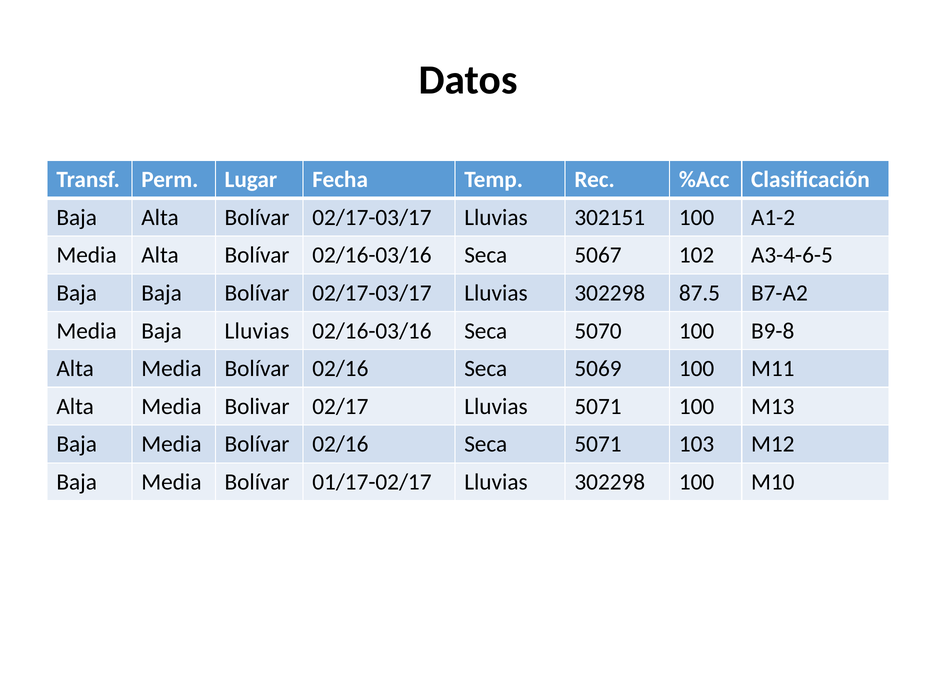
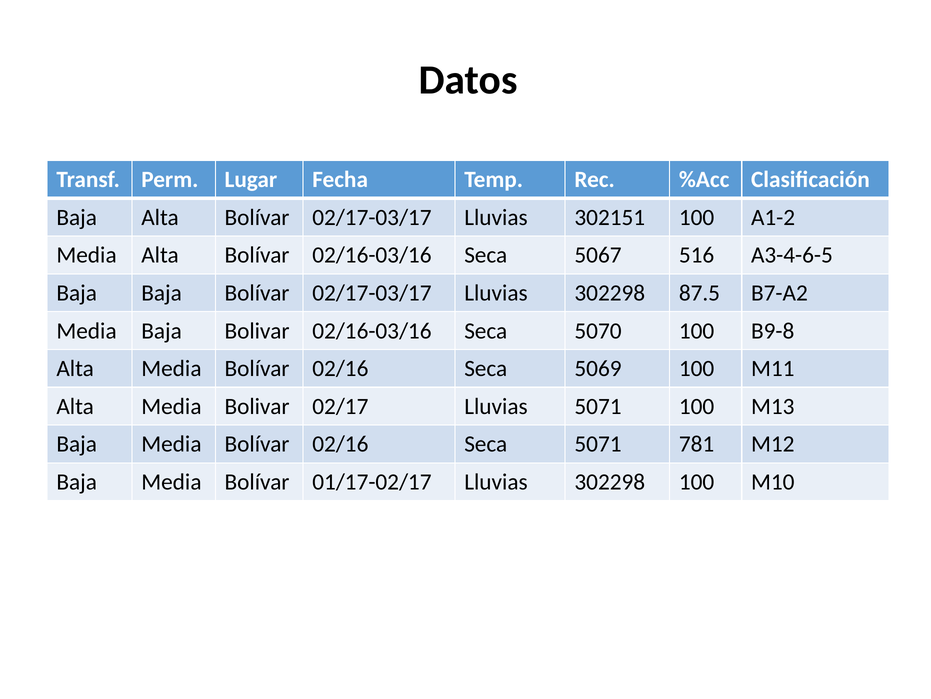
102: 102 -> 516 (697, 255)
Baja Lluvias: Lluvias -> Bolivar (257, 330)
103: 103 -> 781 (697, 444)
